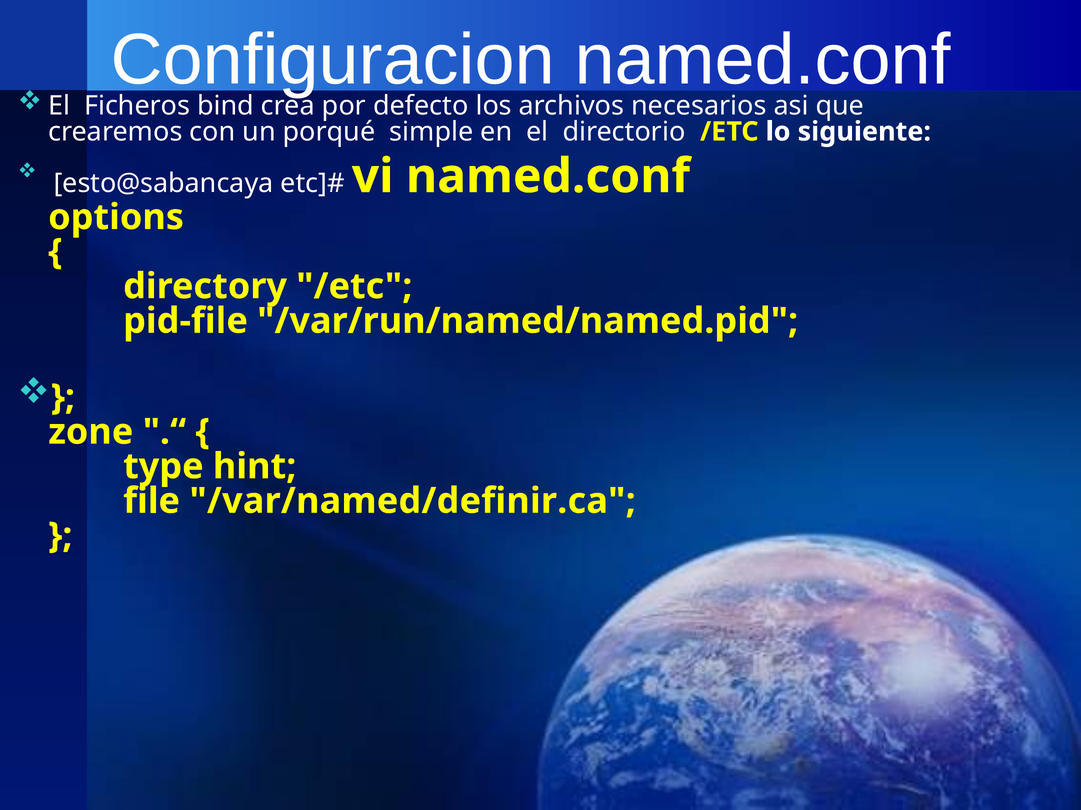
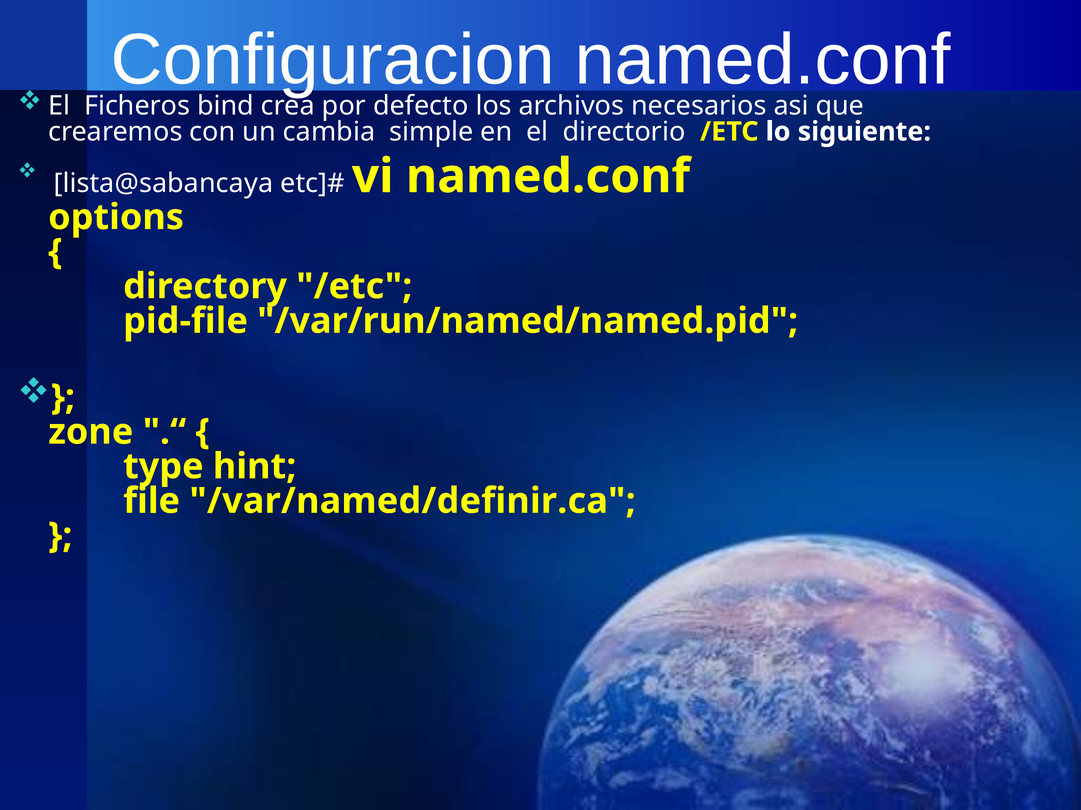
porqué: porqué -> cambia (329, 132)
esto@sabancaya: esto@sabancaya -> lista@sabancaya (163, 183)
